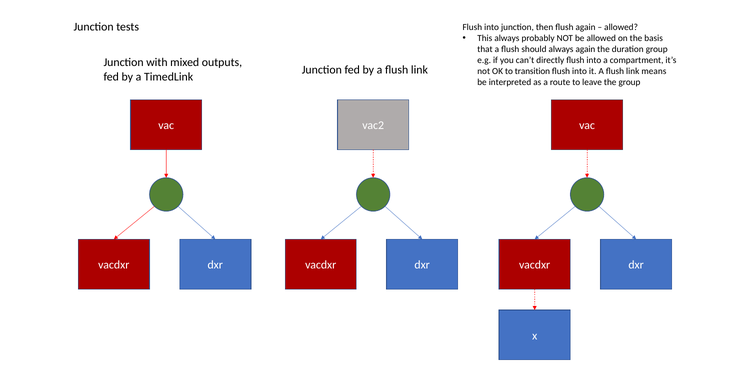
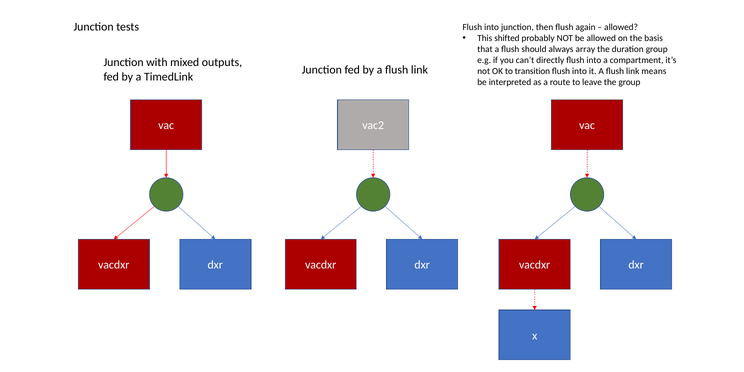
This always: always -> shifted (507, 38)
always again: again -> array (585, 49)
